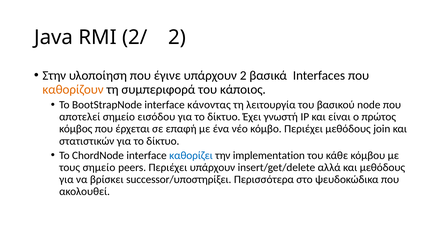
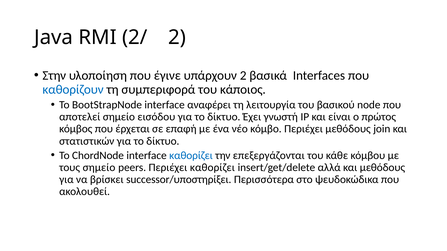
καθορίζουν colour: orange -> blue (73, 90)
κάνοντας: κάνοντας -> αναφέρει (209, 105)
implementation: implementation -> επεξεργάζονται (269, 156)
Περιέχει υπάρχουν: υπάρχουν -> καθορίζει (212, 168)
